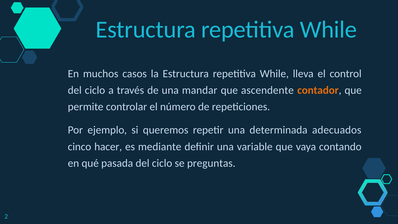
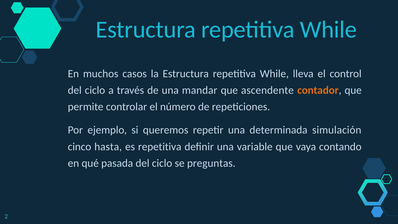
adecuados: adecuados -> simulación (337, 130)
hacer: hacer -> hasta (108, 147)
es mediante: mediante -> repetitiva (160, 147)
